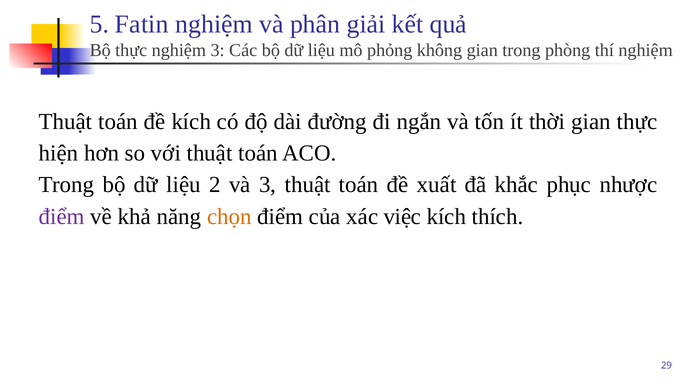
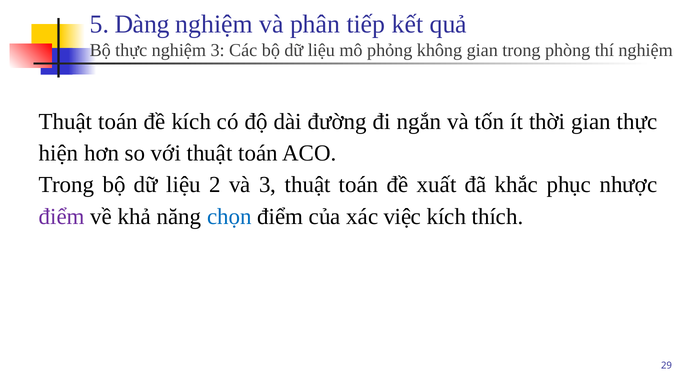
Fatin: Fatin -> Dàng (142, 24)
giải: giải -> tiếp (366, 24)
chọn colour: orange -> blue (229, 217)
